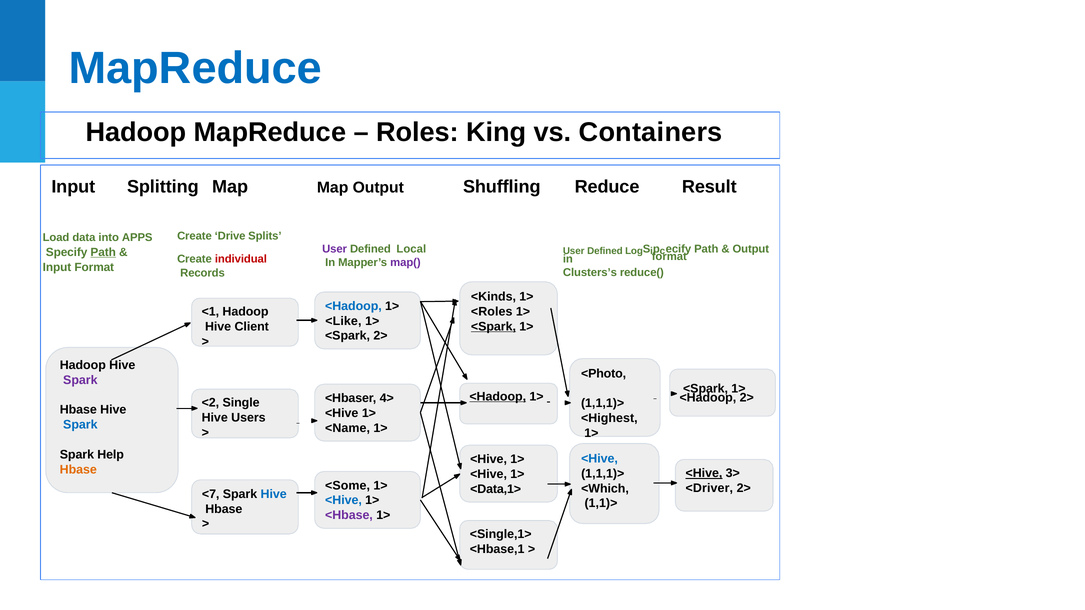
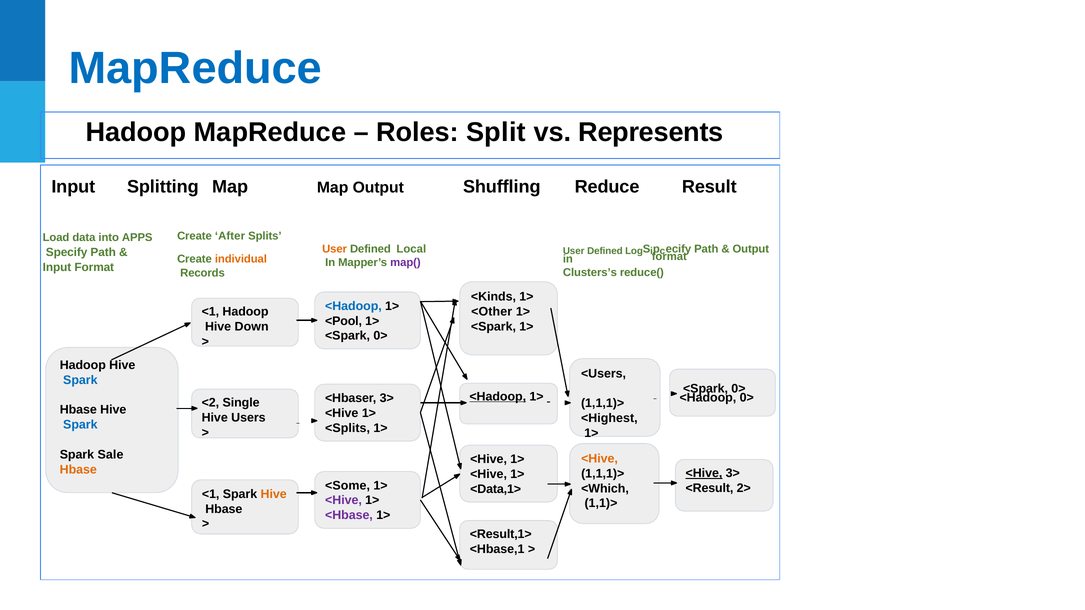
King: King -> Split (496, 133)
Containers: Containers -> Represents (651, 133)
Drive: Drive -> After (230, 236)
User colour: purple -> orange (335, 249)
Path underline: present -> none (103, 252)
individual colour: red -> orange (241, 259)
<Roles: <Roles -> <Other (492, 312)
<Like: <Like -> <Pool (344, 321)
<Spark underline: present -> none (493, 327)
Client: Client -> Down (252, 327)
2>: 2> -> 0> (380, 336)
<Photo: <Photo -> <Users (604, 374)
Spark colour: purple -> blue (80, 380)
1>: 1> -> 0> (738, 389)
<Hadoop 2>: 2> -> 0> (747, 398)
<Hbaser 4>: 4> -> 3> (387, 398)
<Name: <Name -> <Splits (348, 428)
Help: Help -> Sale (110, 455)
<Hive colour: blue -> orange (600, 459)
<Driver: <Driver -> <Result (709, 488)
<7: <7 -> <1 (211, 494)
Hive colour: blue -> orange (274, 494)
<Hive colour: blue -> purple (343, 501)
<Single,1>: <Single,1> -> <Result,1> (501, 534)
